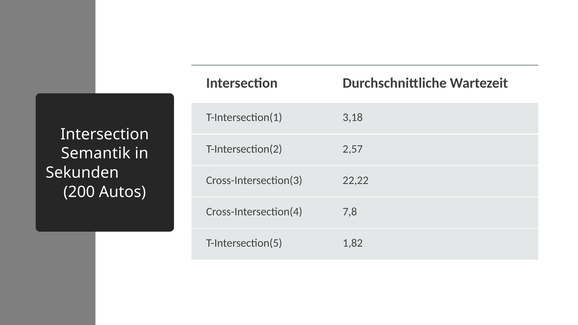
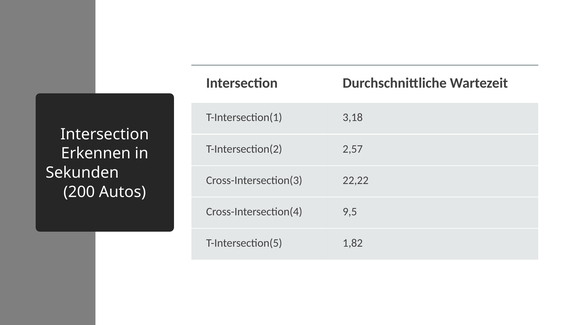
Semantik: Semantik -> Erkennen (96, 154)
7,8: 7,8 -> 9,5 (350, 212)
